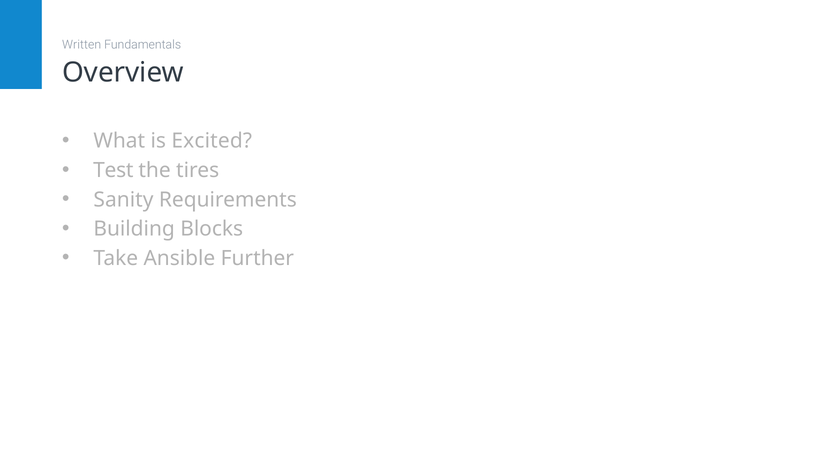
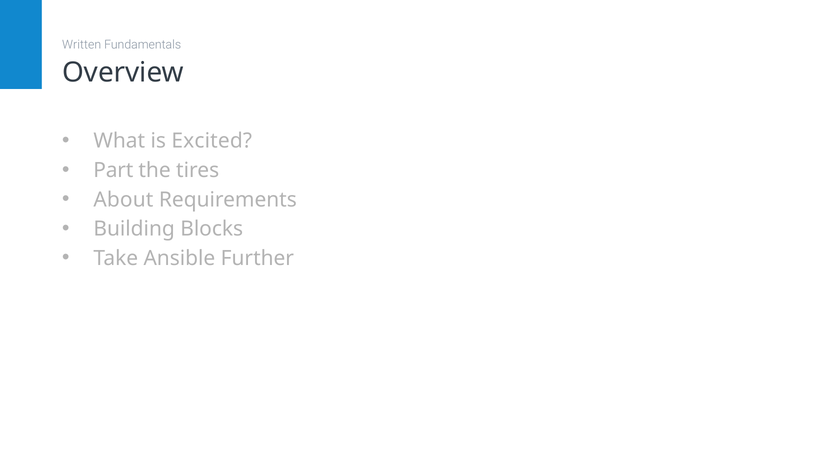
Test: Test -> Part (113, 170)
Sanity: Sanity -> About (123, 200)
